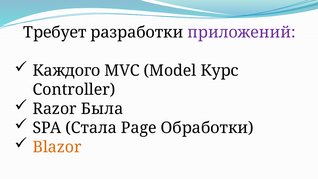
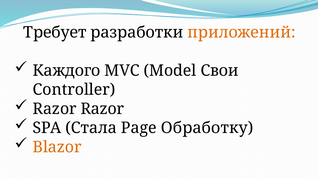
приложений colour: purple -> orange (242, 32)
Курс: Курс -> Свои (220, 71)
Razor Была: Была -> Razor (102, 109)
Обработки: Обработки -> Обработку (207, 128)
